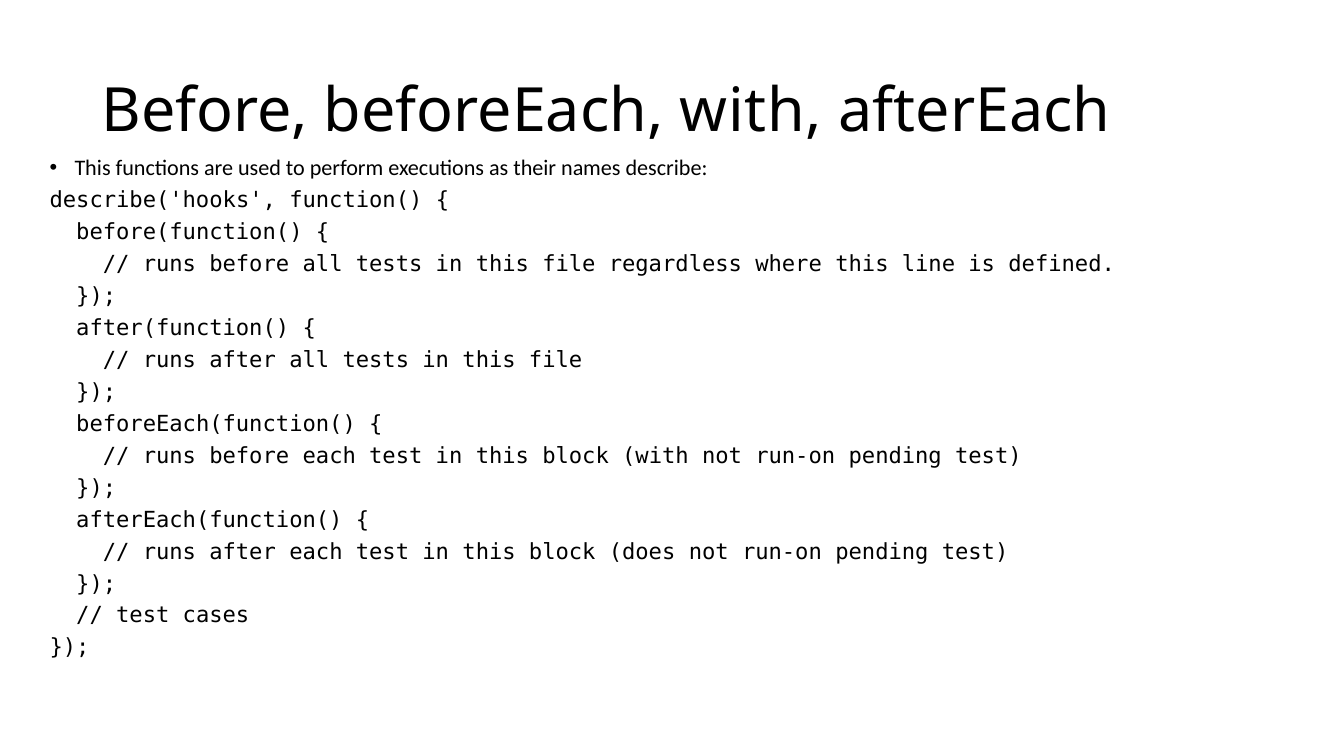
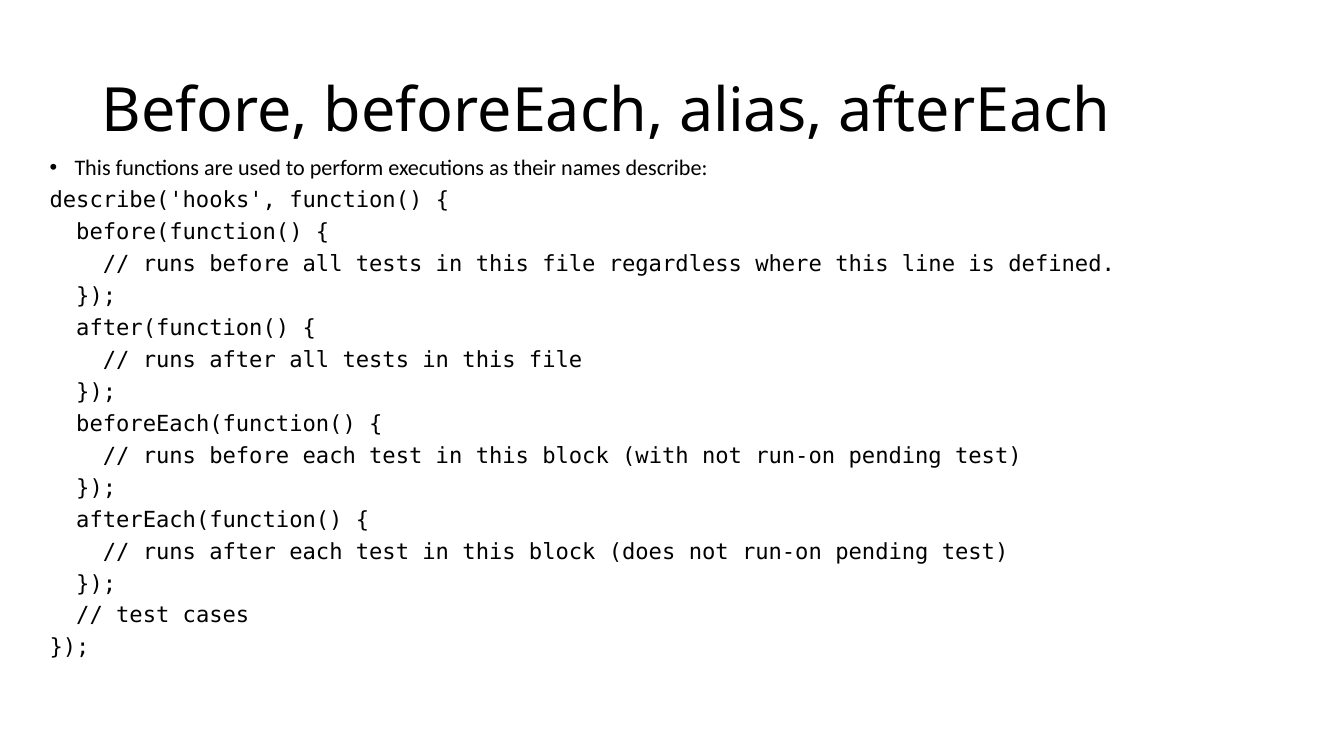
beforeEach with: with -> alias (751, 112)
